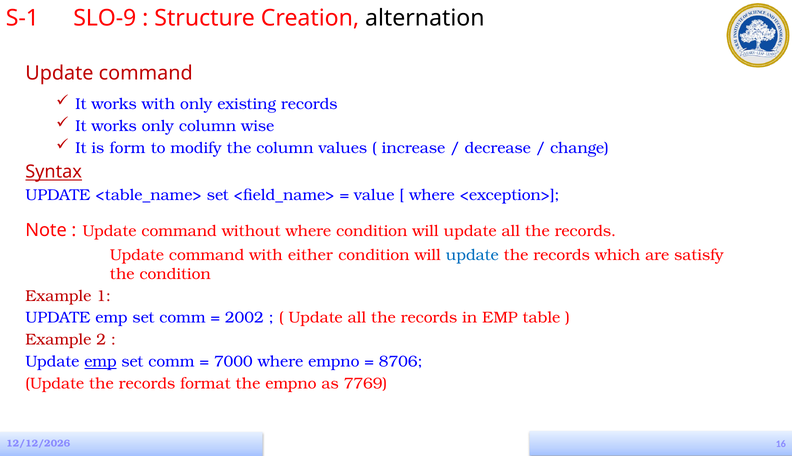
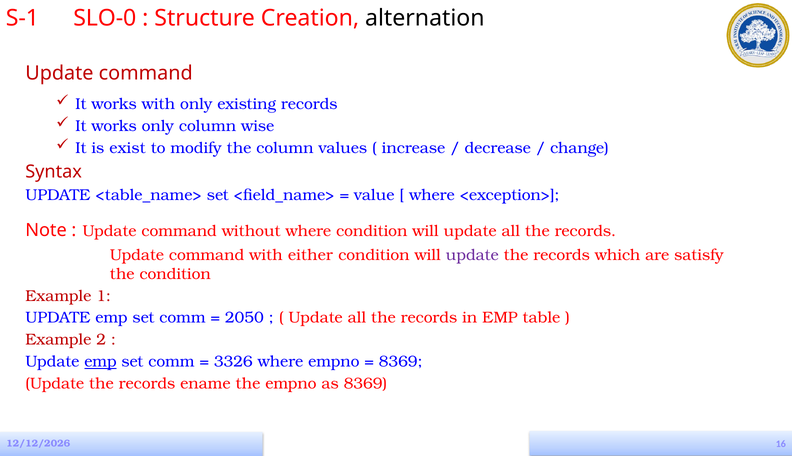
SLO-9: SLO-9 -> SLO-0 (105, 18)
form: form -> exist (128, 148)
Syntax underline: present -> none (54, 172)
update colour: blue -> purple (472, 255)
2002: 2002 -> 2050 (244, 318)
7000: 7000 -> 3326 (233, 362)
8706: 8706 -> 8369 (401, 362)
format: format -> ename (205, 384)
as 7769: 7769 -> 8369 (365, 384)
